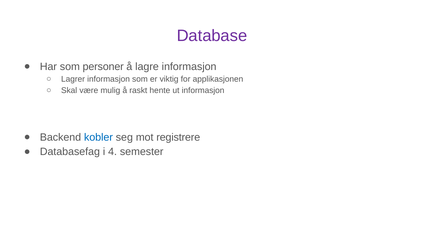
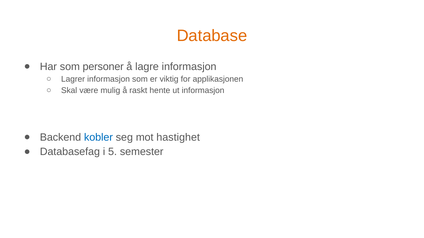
Database colour: purple -> orange (212, 36)
registrere: registrere -> hastighet (178, 137)
4: 4 -> 5 (113, 152)
